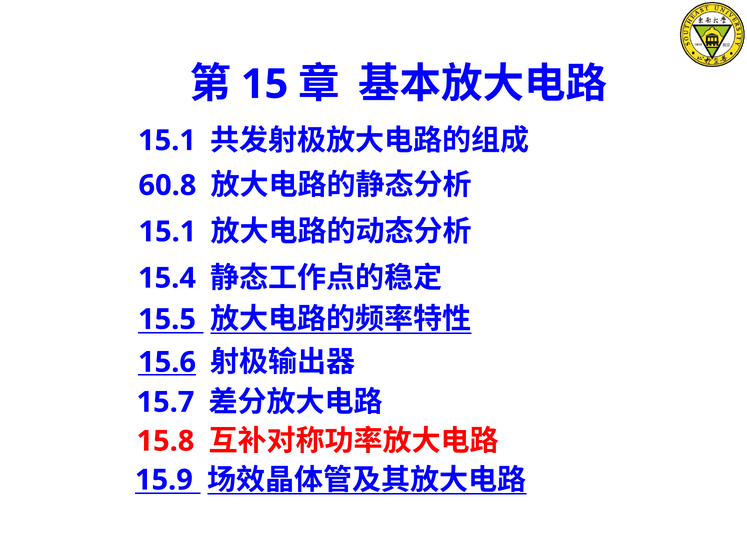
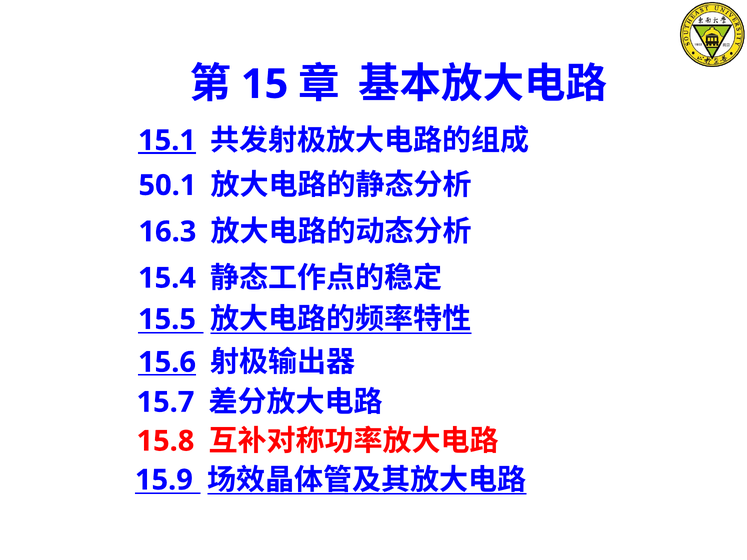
15.1 underline: none -> present (167, 141)
60.8: 60.8 -> 50.1 (167, 185)
15.1: 15.1 -> 16.3 (167, 232)
